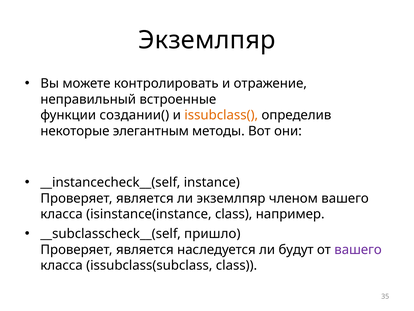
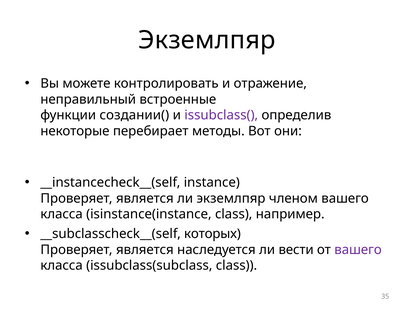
issubclass( colour: orange -> purple (221, 115)
элегантным: элегантным -> перебирает (151, 131)
пришло: пришло -> которых (212, 233)
будут: будут -> вести (296, 249)
